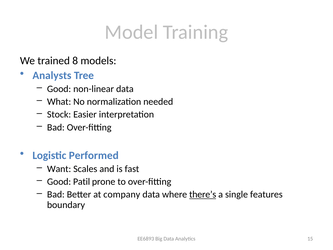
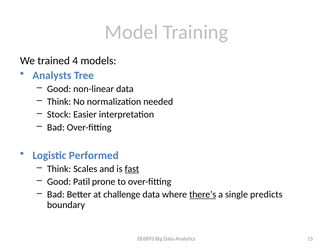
8: 8 -> 4 (75, 61)
What: What -> Think (59, 102)
Want: Want -> Think (59, 169)
fast underline: none -> present (132, 169)
company: company -> challenge (122, 194)
features: features -> predicts (266, 194)
